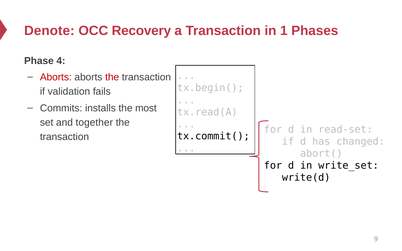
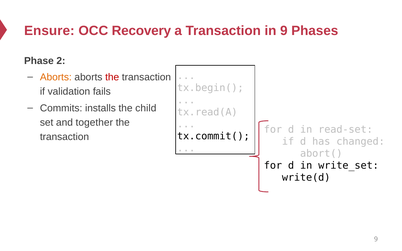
Denote: Denote -> Ensure (49, 31)
in 1: 1 -> 9 (284, 31)
4: 4 -> 2 (61, 61)
Aborts colour: red -> orange (56, 77)
most: most -> child (146, 108)
